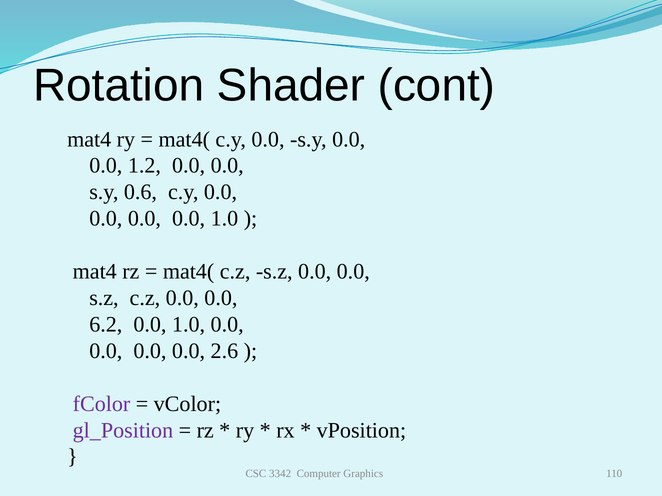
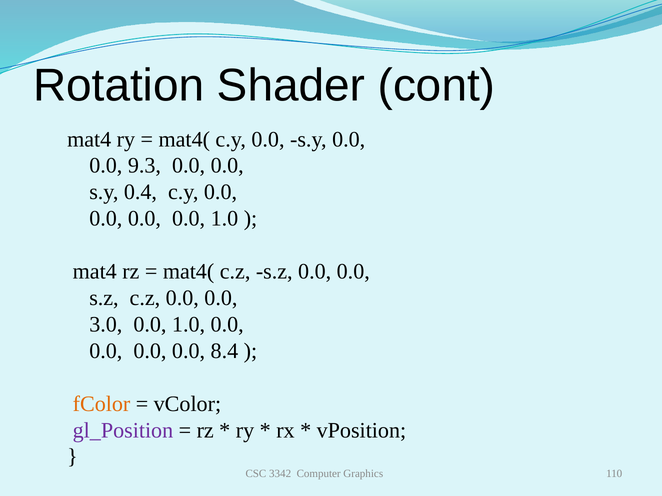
1.2: 1.2 -> 9.3 (144, 166)
0.6: 0.6 -> 0.4 (140, 192)
6.2: 6.2 -> 3.0 (106, 325)
2.6: 2.6 -> 8.4 (224, 351)
fColor colour: purple -> orange (102, 404)
